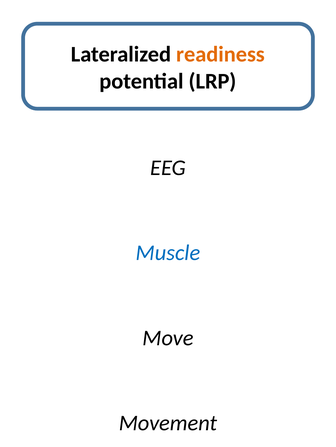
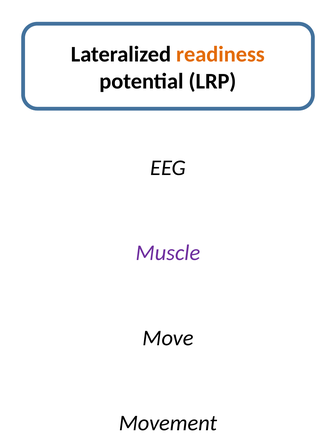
Muscle colour: blue -> purple (168, 253)
